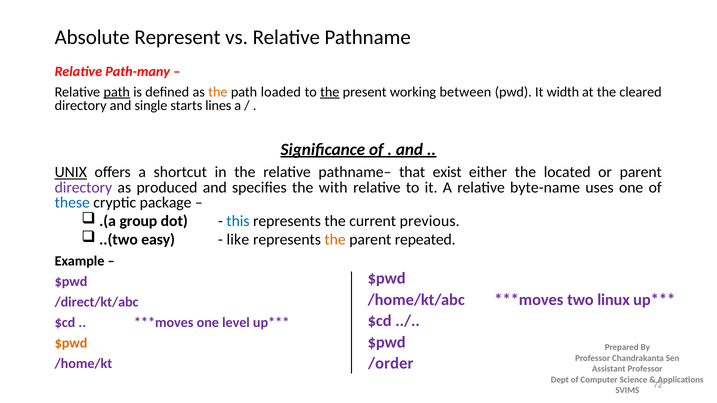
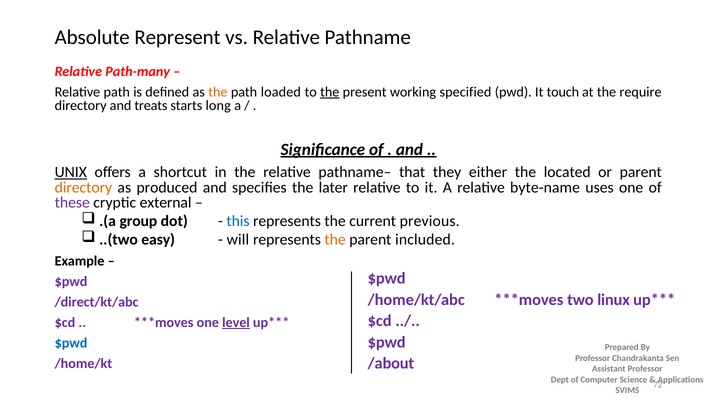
path underline: present -> none (117, 92)
between: between -> specified (465, 92)
width: width -> touch (563, 92)
cleared: cleared -> require (641, 92)
single: single -> treats (151, 106)
lines: lines -> long (218, 106)
exist: exist -> they (447, 172)
directory colour: purple -> orange (83, 188)
with: with -> later (333, 188)
these colour: blue -> purple (72, 203)
package: package -> external (166, 203)
like: like -> will (238, 240)
repeated: repeated -> included (425, 240)
level underline: none -> present (236, 323)
$pwd colour: orange -> blue (71, 343)
/order: /order -> /about (391, 364)
